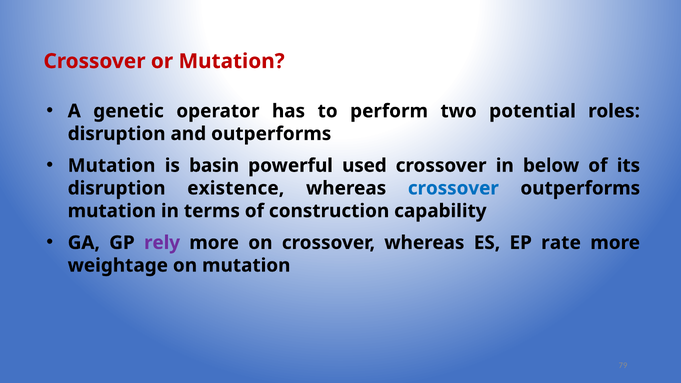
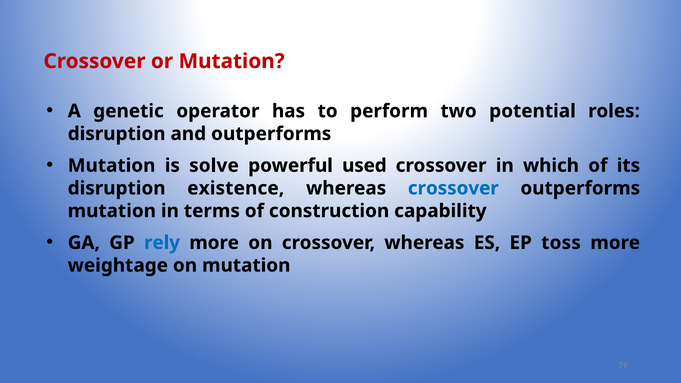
basin: basin -> solve (214, 166)
below: below -> which (551, 166)
rely colour: purple -> blue (162, 243)
rate: rate -> toss (561, 243)
